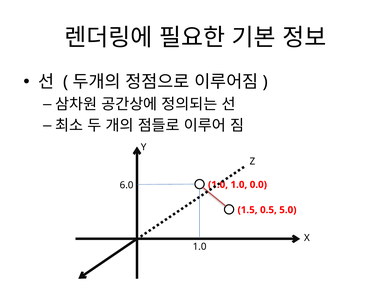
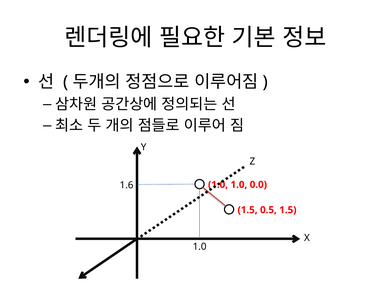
6.0: 6.0 -> 1.6 (127, 185)
0.5 5.0: 5.0 -> 1.5 (288, 210)
